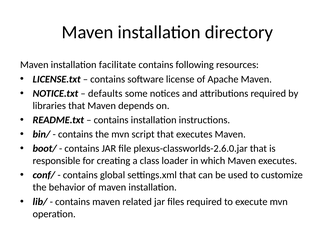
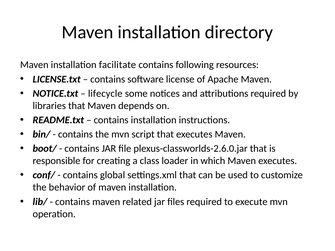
defaults: defaults -> lifecycle (105, 94)
